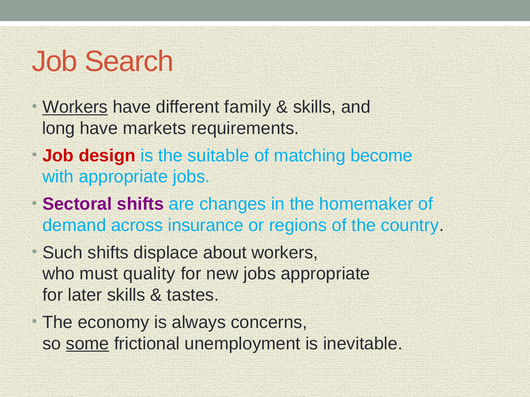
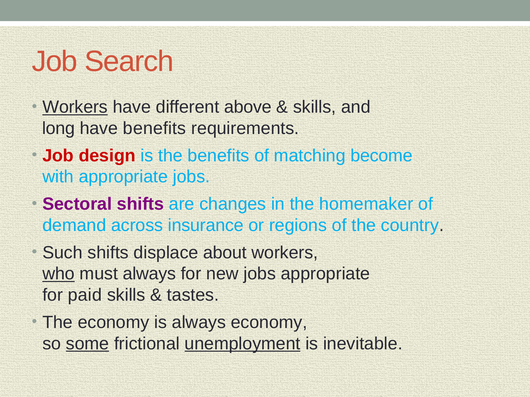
family: family -> above (248, 107)
have markets: markets -> benefits (155, 128)
the suitable: suitable -> benefits (219, 156)
who underline: none -> present (59, 274)
must quality: quality -> always (149, 274)
later: later -> paid (85, 295)
always concerns: concerns -> economy (269, 323)
unemployment underline: none -> present (243, 344)
